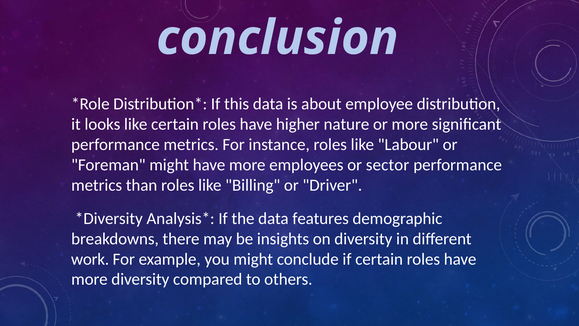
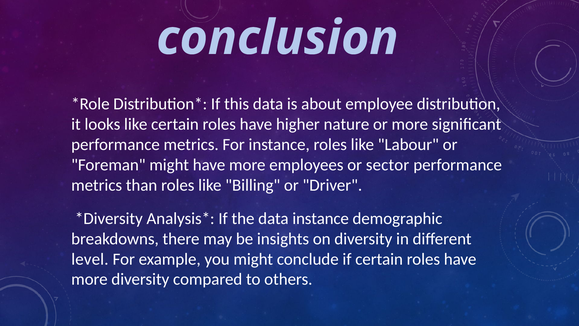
data features: features -> instance (321, 218)
work: work -> level (90, 259)
